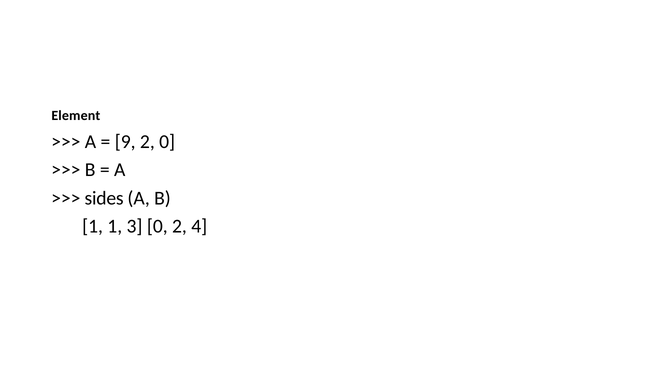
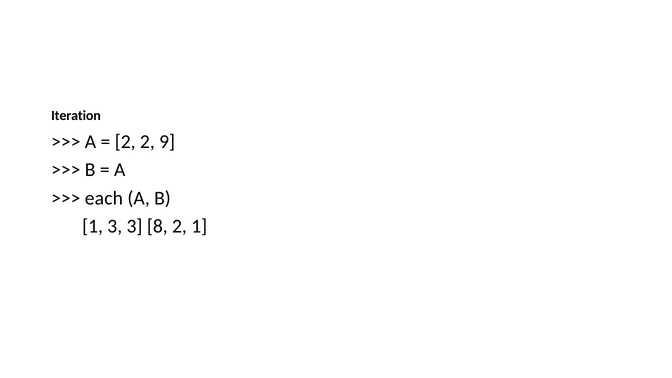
Element: Element -> Iteration (76, 115)
9: 9 -> 2 (125, 142)
2 0: 0 -> 9 (167, 142)
sides: sides -> each (104, 198)
1 1: 1 -> 3 (115, 226)
3 0: 0 -> 8 (157, 226)
2 4: 4 -> 1 (199, 226)
